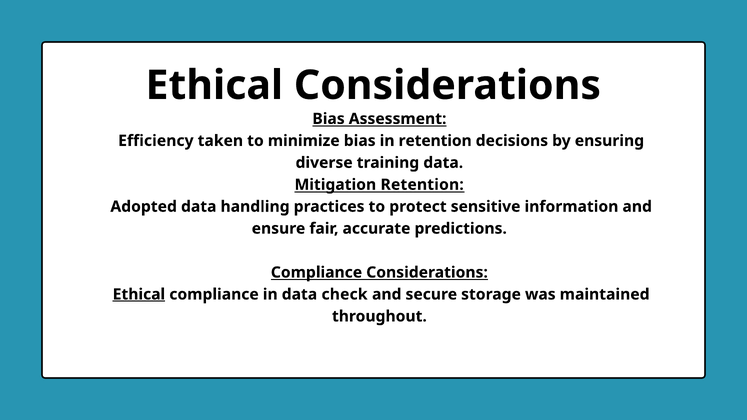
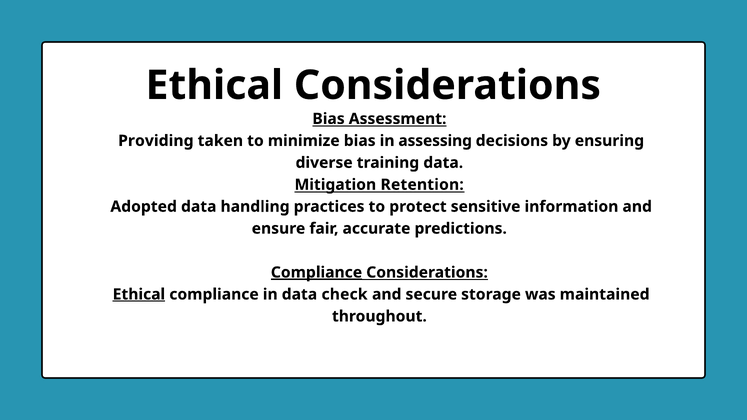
Efficiency: Efficiency -> Providing (156, 141)
in retention: retention -> assessing (435, 141)
Compliance underline: none -> present (316, 273)
